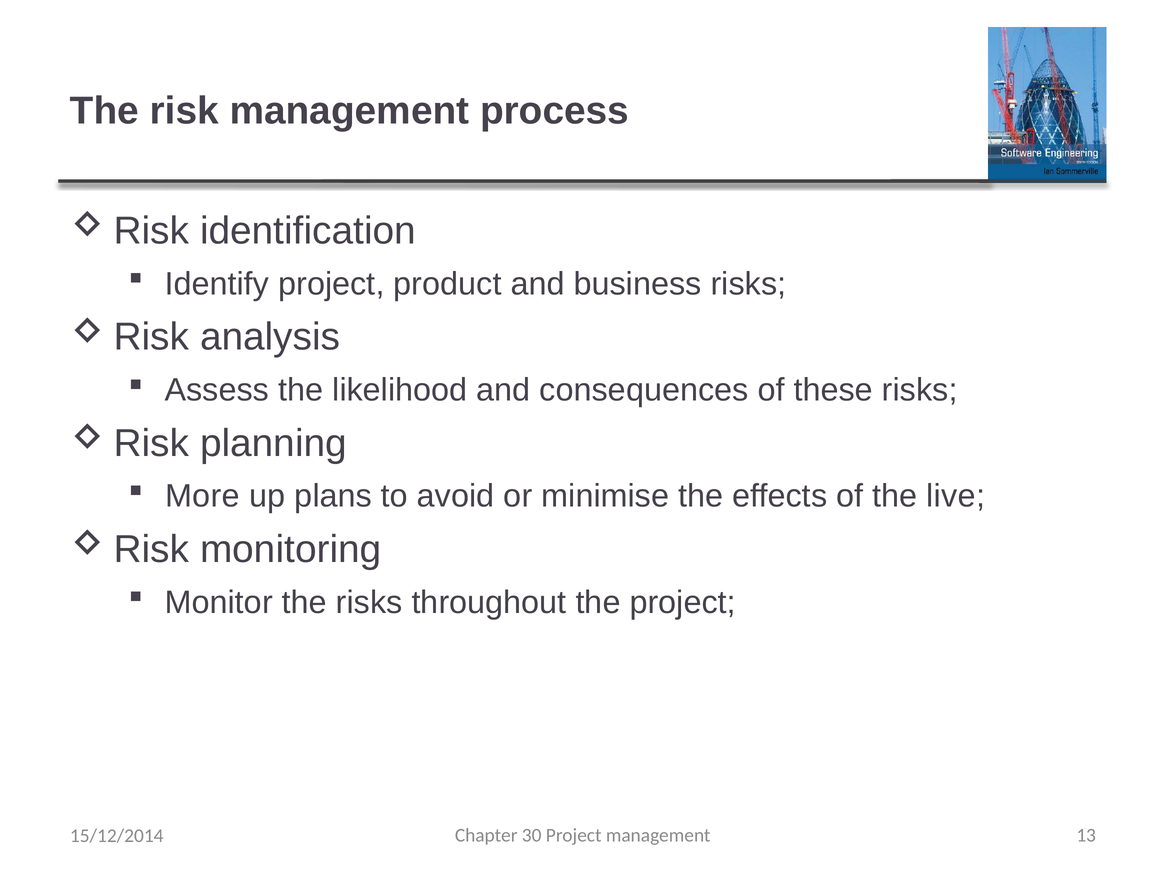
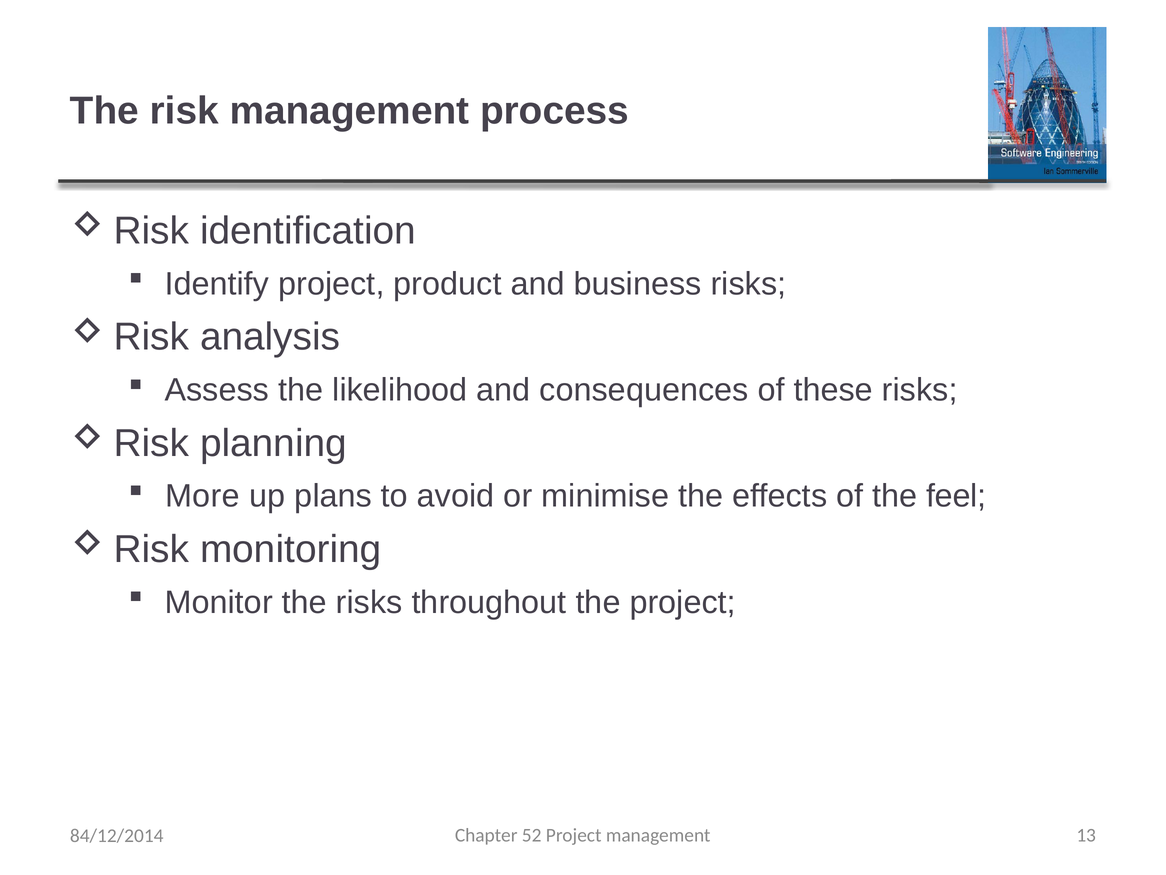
live: live -> feel (956, 496)
30: 30 -> 52 (532, 835)
15/12/2014: 15/12/2014 -> 84/12/2014 (117, 835)
